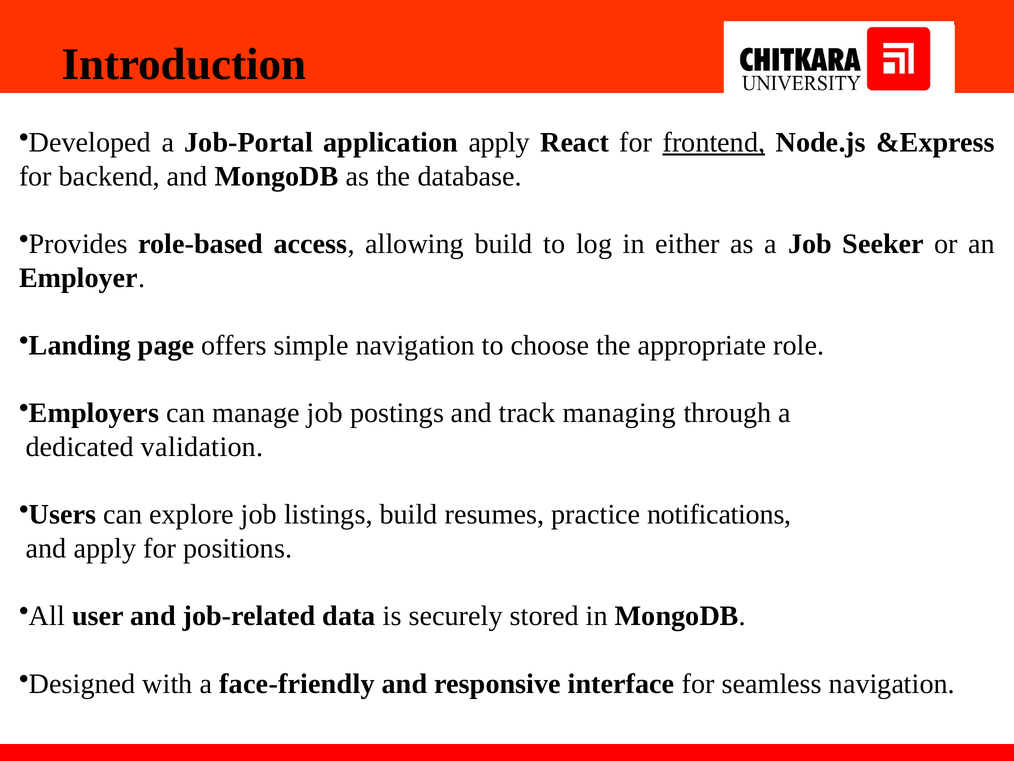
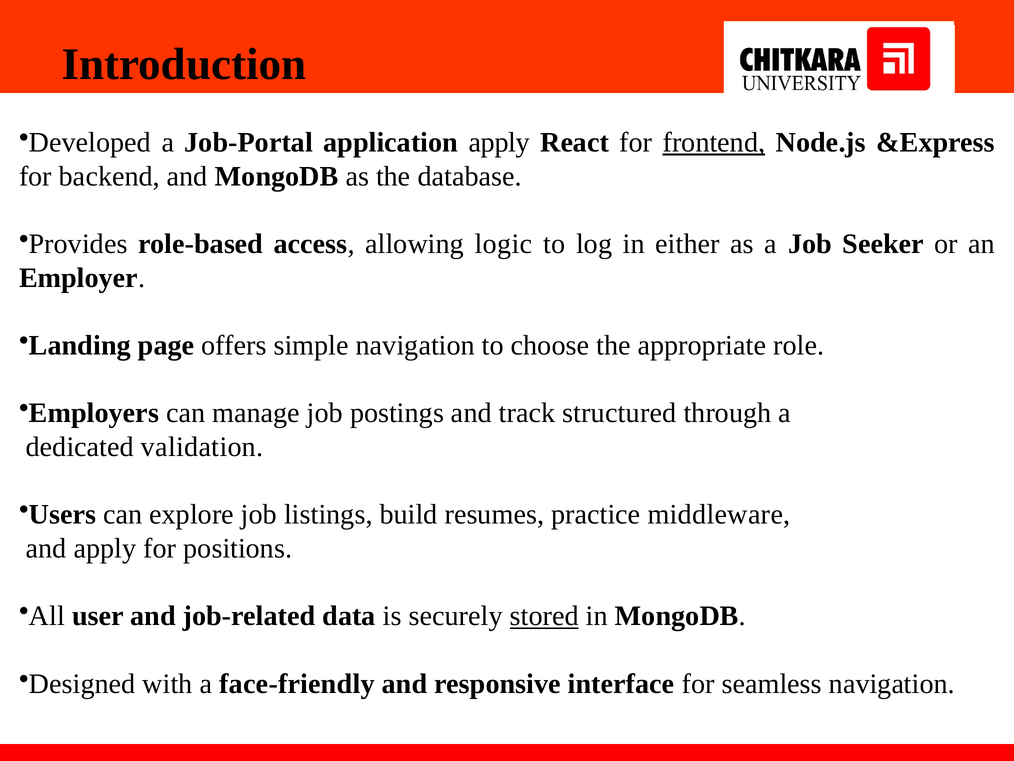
allowing build: build -> logic (503, 244)
managing: managing -> structured (619, 413)
notifications: notifications -> middleware (719, 514)
stored underline: none -> present (544, 616)
